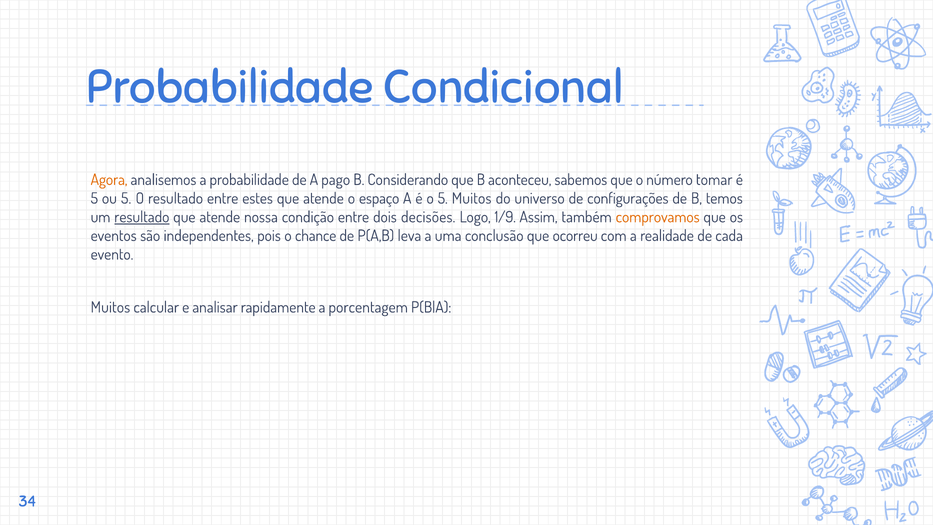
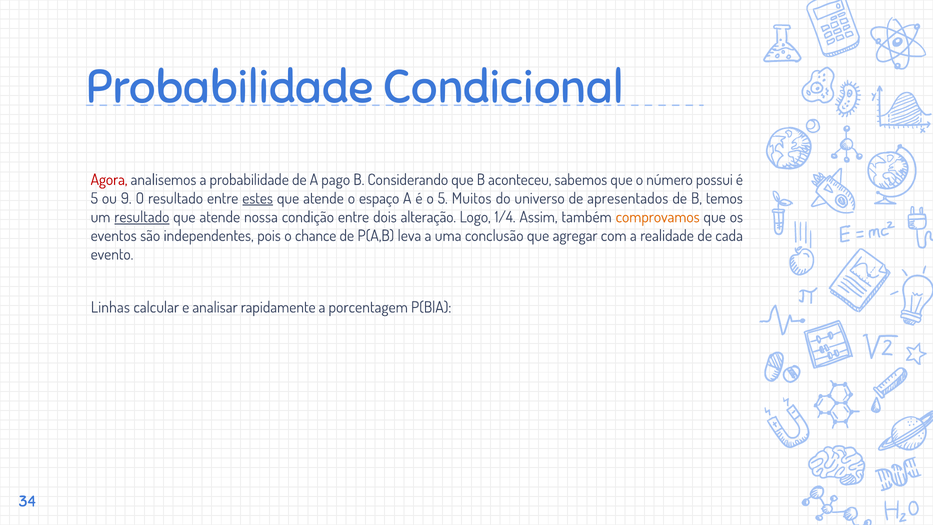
Agora colour: orange -> red (109, 180)
tomar: tomar -> possui (714, 180)
ou 5: 5 -> 9 (126, 198)
estes underline: none -> present (258, 198)
configurações: configurações -> apresentados (628, 198)
decisões: decisões -> alteração (428, 217)
1/9: 1/9 -> 1/4 (505, 217)
ocorreu: ocorreu -> agregar (575, 236)
Muitos: Muitos -> Linhas (110, 307)
